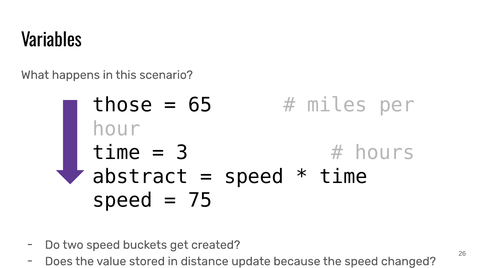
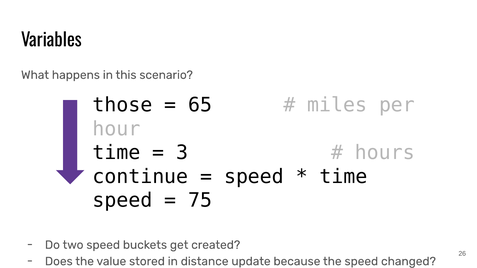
abstract: abstract -> continue (140, 177)
